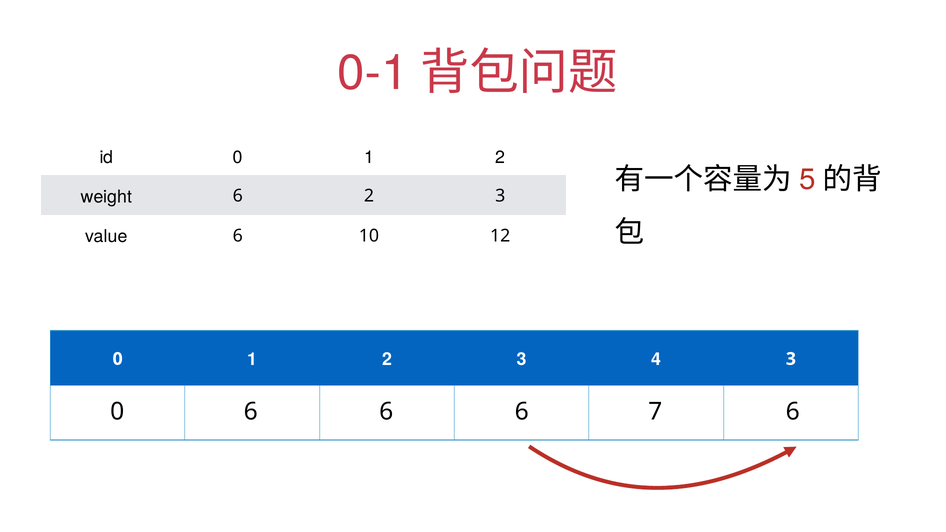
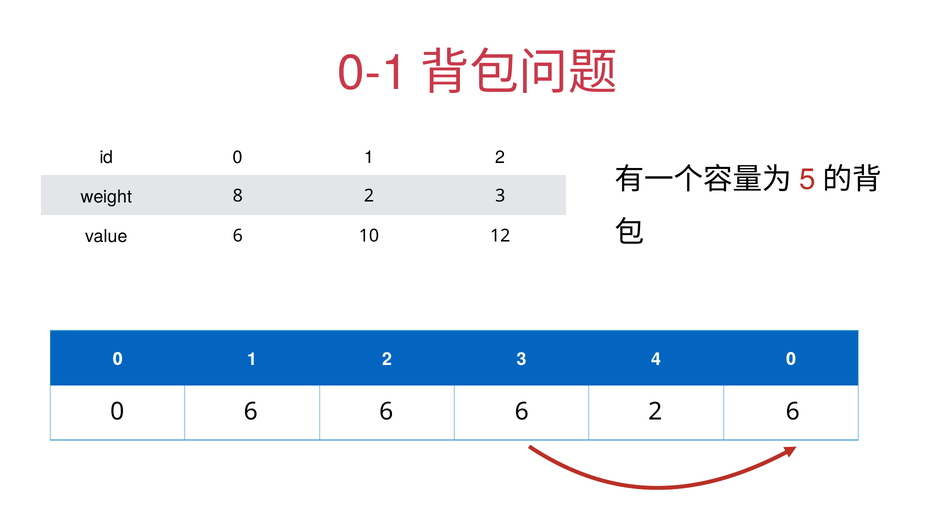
weight 6: 6 -> 8 (238, 196)
4 3: 3 -> 0 (791, 359)
6 7: 7 -> 2 (655, 412)
